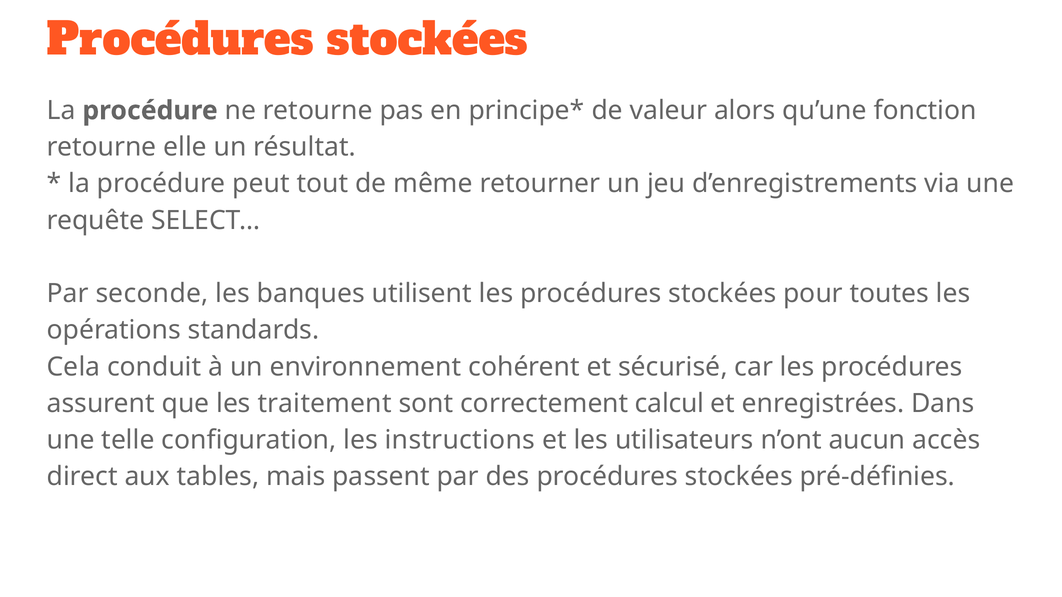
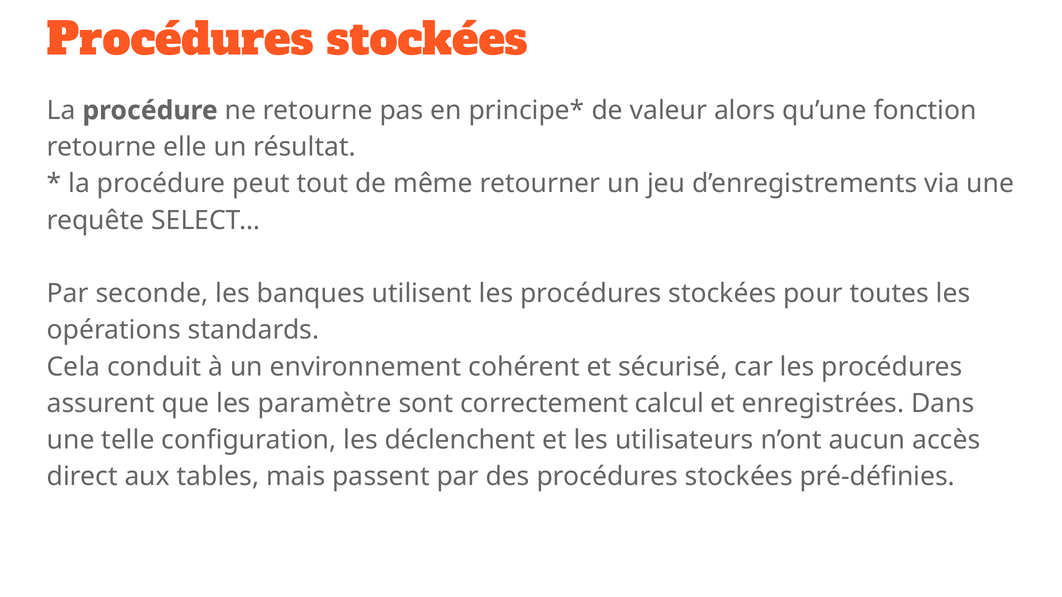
traitement: traitement -> paramètre (325, 404)
instructions: instructions -> déclenchent (460, 440)
